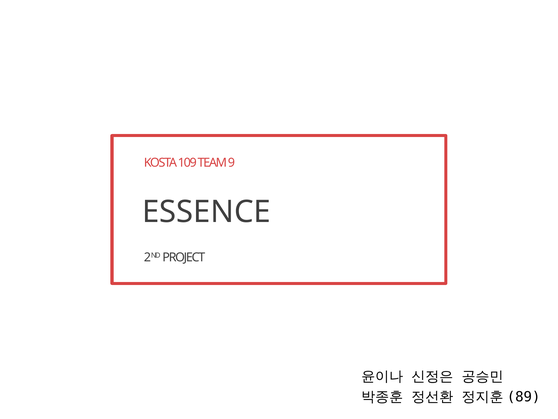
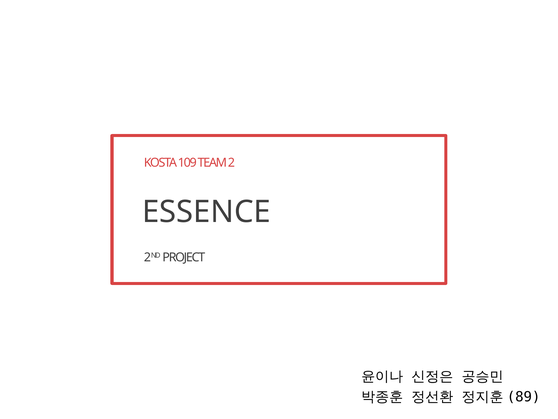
9: 9 -> 2 (231, 163)
